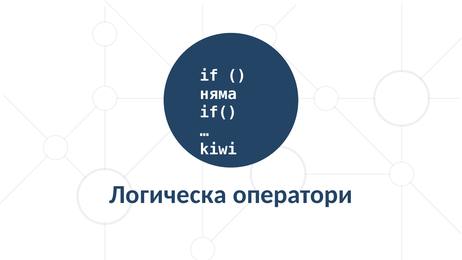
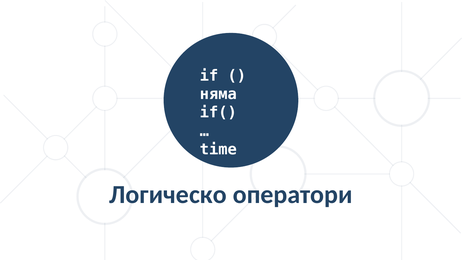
kiwi: kiwi -> time (218, 149)
Логическа: Логическа -> Логическо (168, 195)
